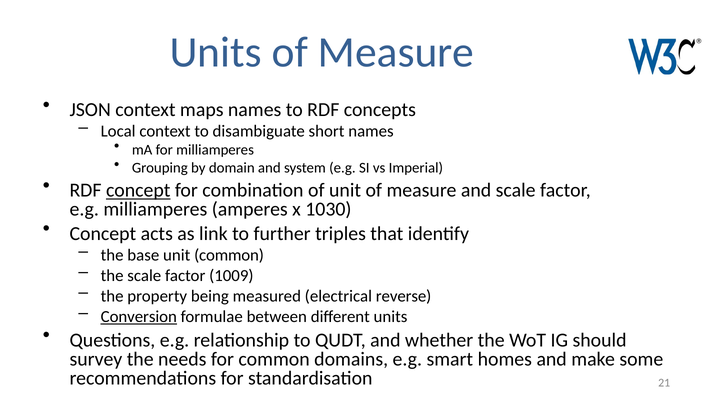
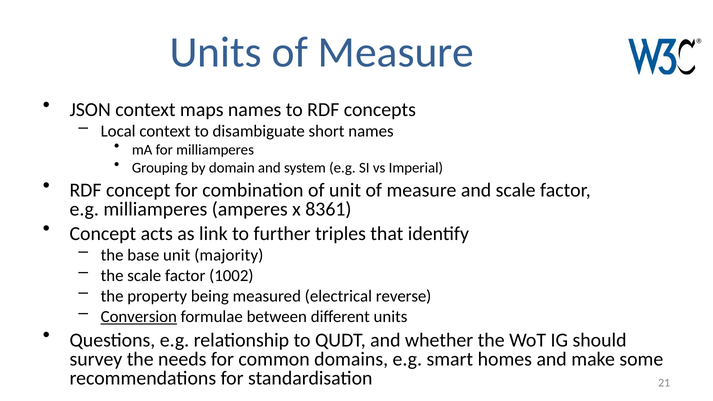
concept underline: present -> none (138, 190)
1030: 1030 -> 8361 (328, 209)
unit common: common -> majority (229, 255)
1009: 1009 -> 1002 (231, 276)
